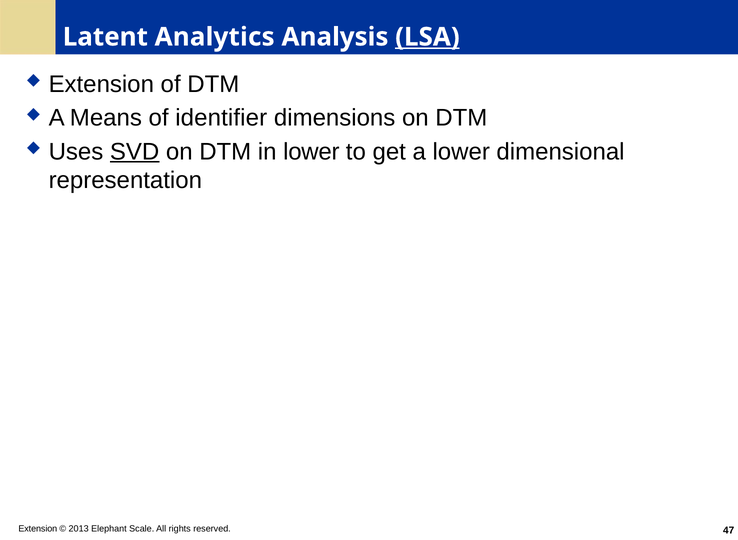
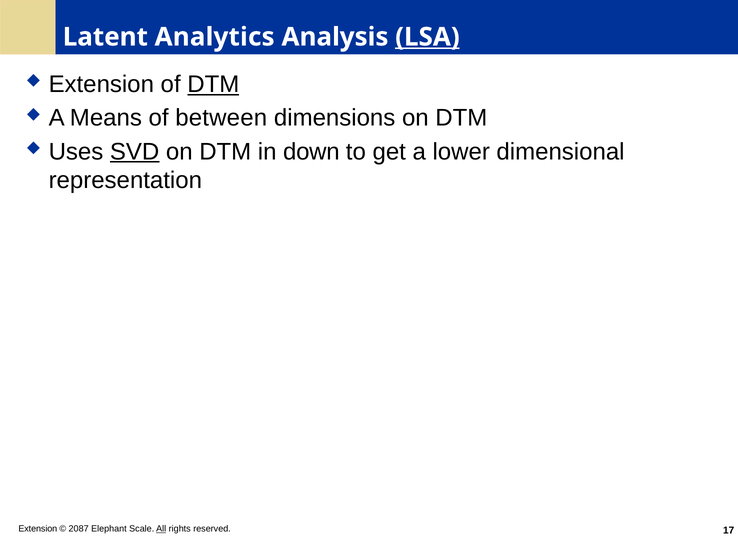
DTM underline: none -> present (213, 84)
identifier: identifier -> between (221, 118)
in lower: lower -> down (311, 152)
2013: 2013 -> 2087 (79, 529)
All underline: none -> present (161, 529)
47: 47 -> 17 (729, 531)
